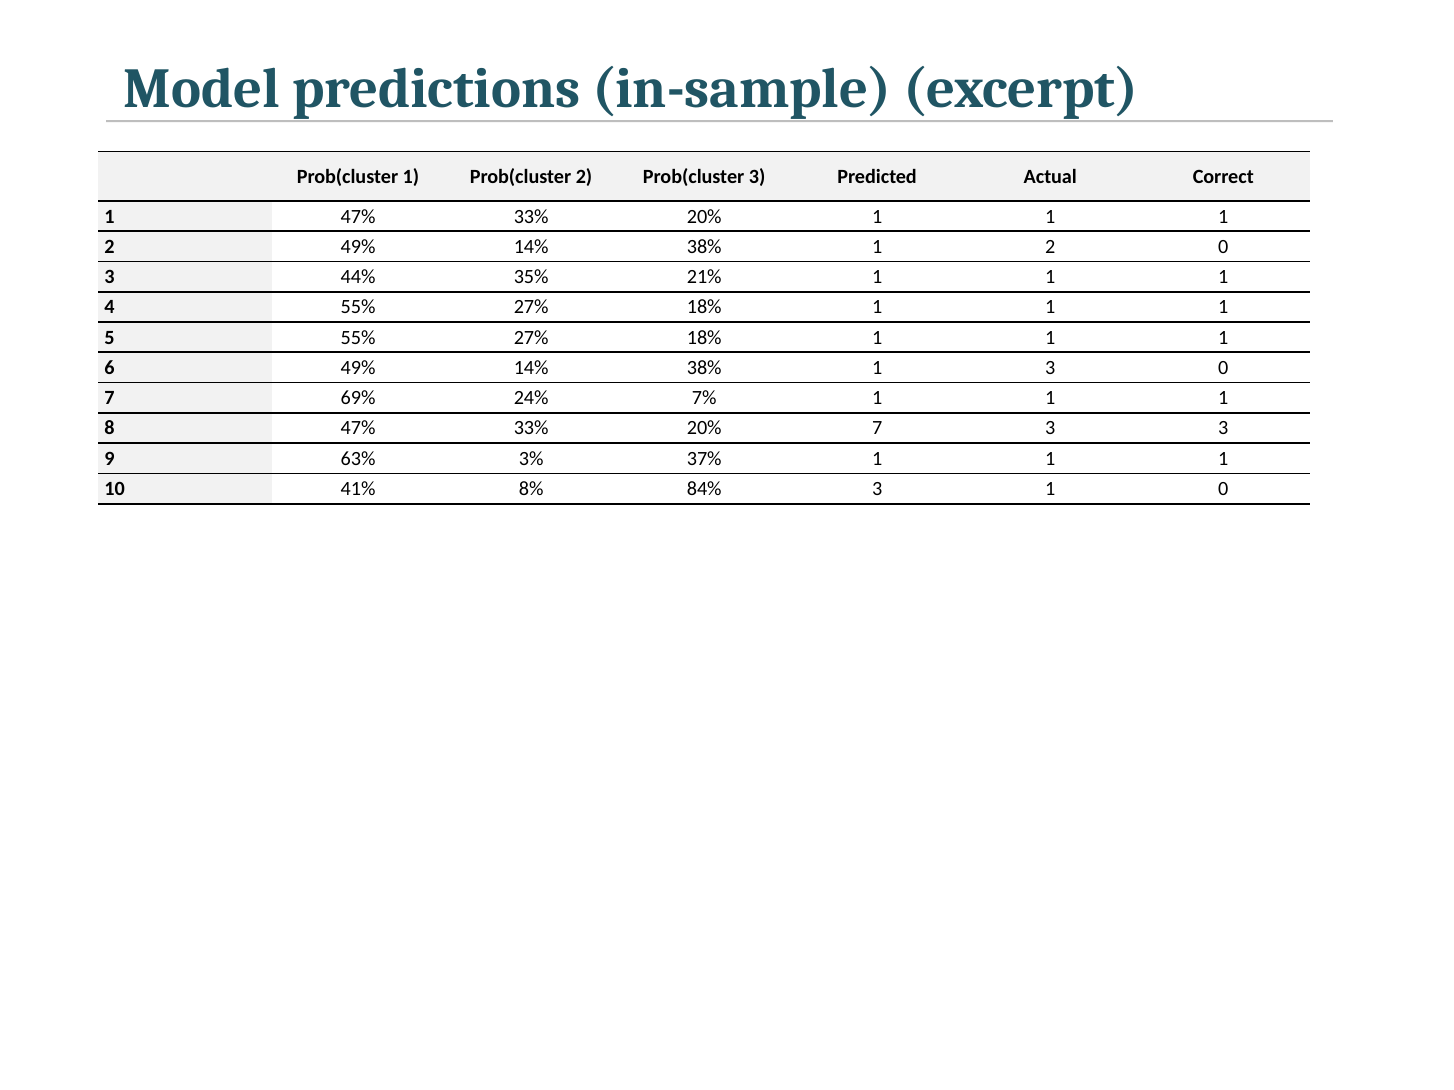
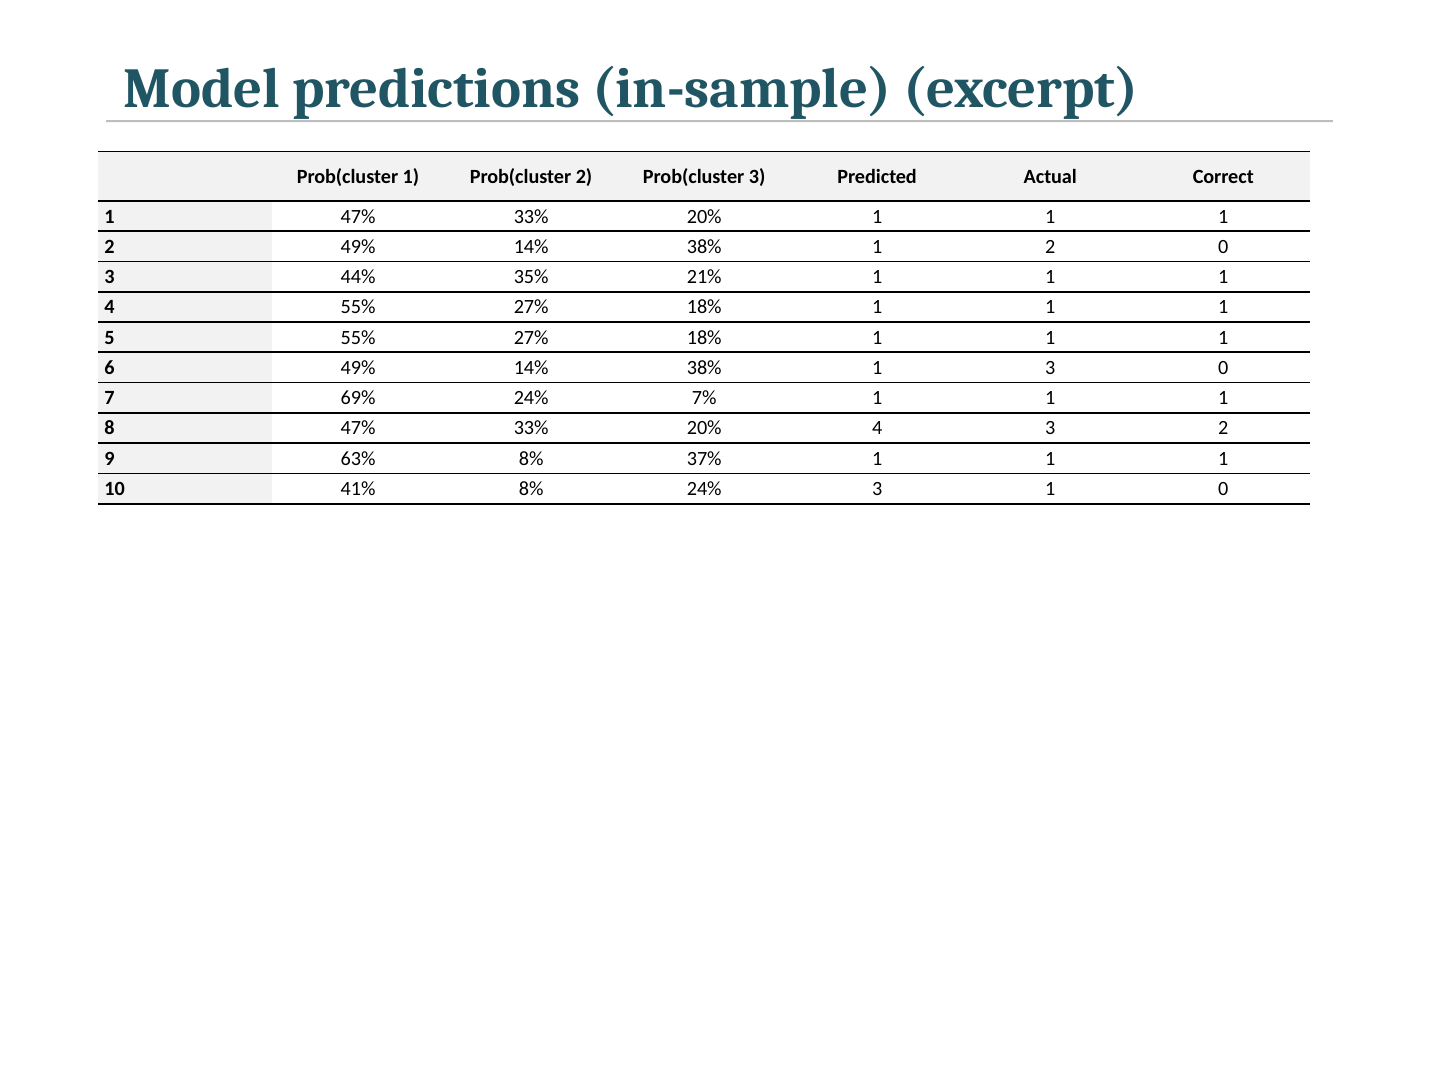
20% 7: 7 -> 4 (877, 428)
3 3: 3 -> 2 (1223, 428)
63% 3%: 3% -> 8% (531, 459)
8% 84%: 84% -> 24% (704, 489)
